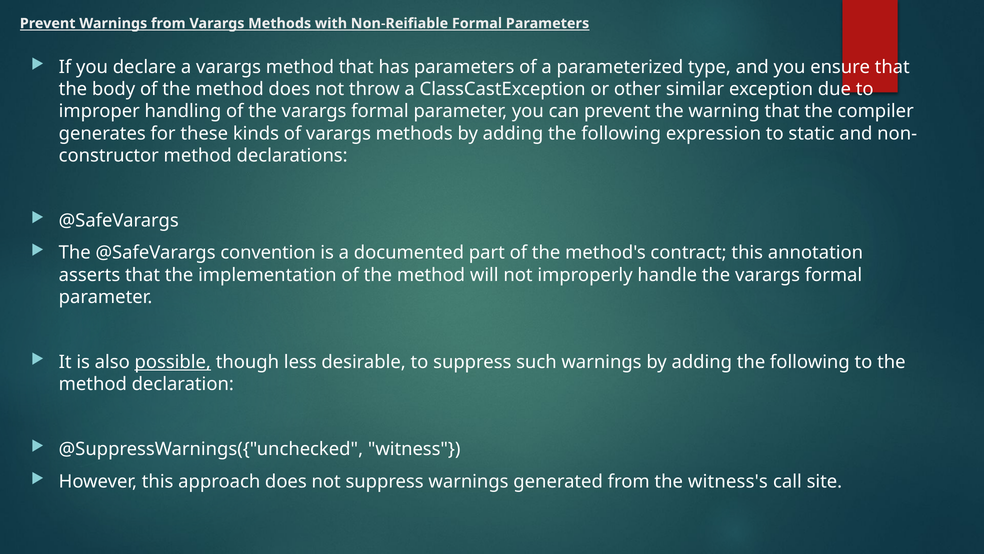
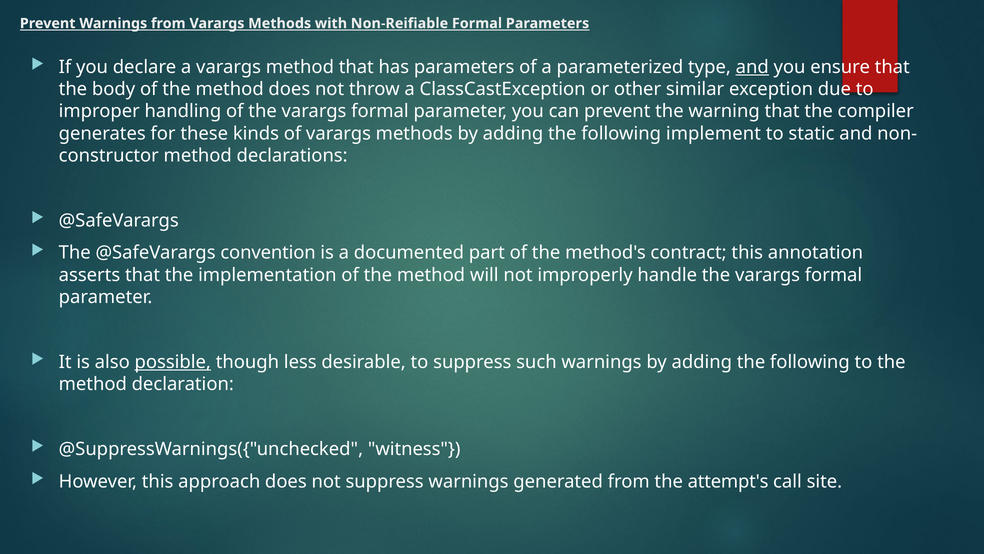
and underline: none -> present (752, 67)
expression: expression -> implement (713, 133)
witness's: witness's -> attempt's (728, 481)
